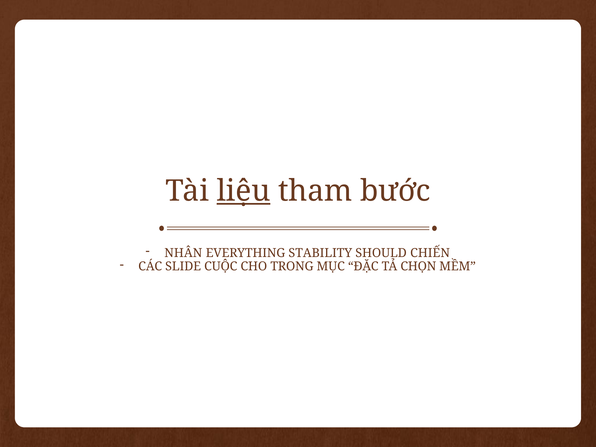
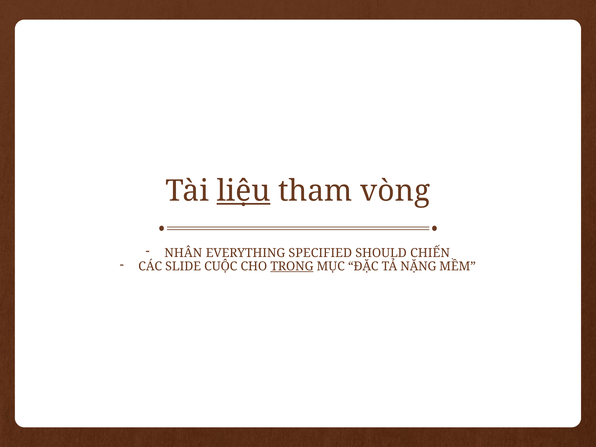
bước: bước -> vòng (395, 191)
STABILITY: STABILITY -> SPECIFIED (320, 253)
TRONG underline: none -> present (292, 266)
CHỌN: CHỌN -> NẶNG (418, 266)
